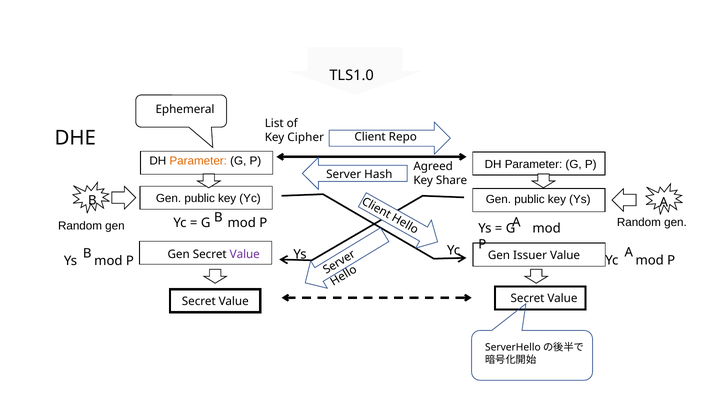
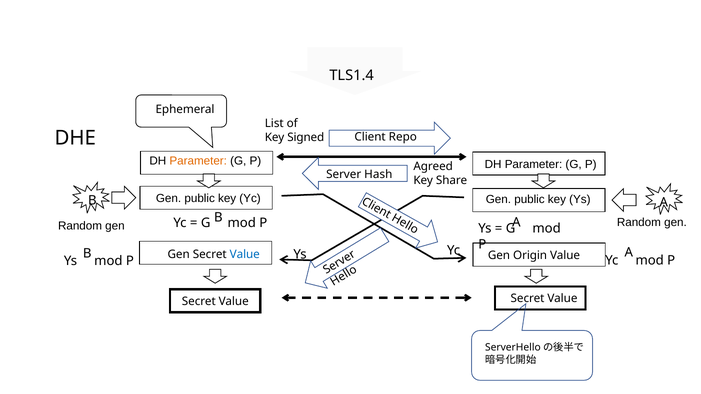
TLS1.0: TLS1.0 -> TLS1.4 (352, 76)
Cipher: Cipher -> Signed (306, 137)
Value colour: purple -> blue (245, 254)
Issuer: Issuer -> Origin (530, 256)
